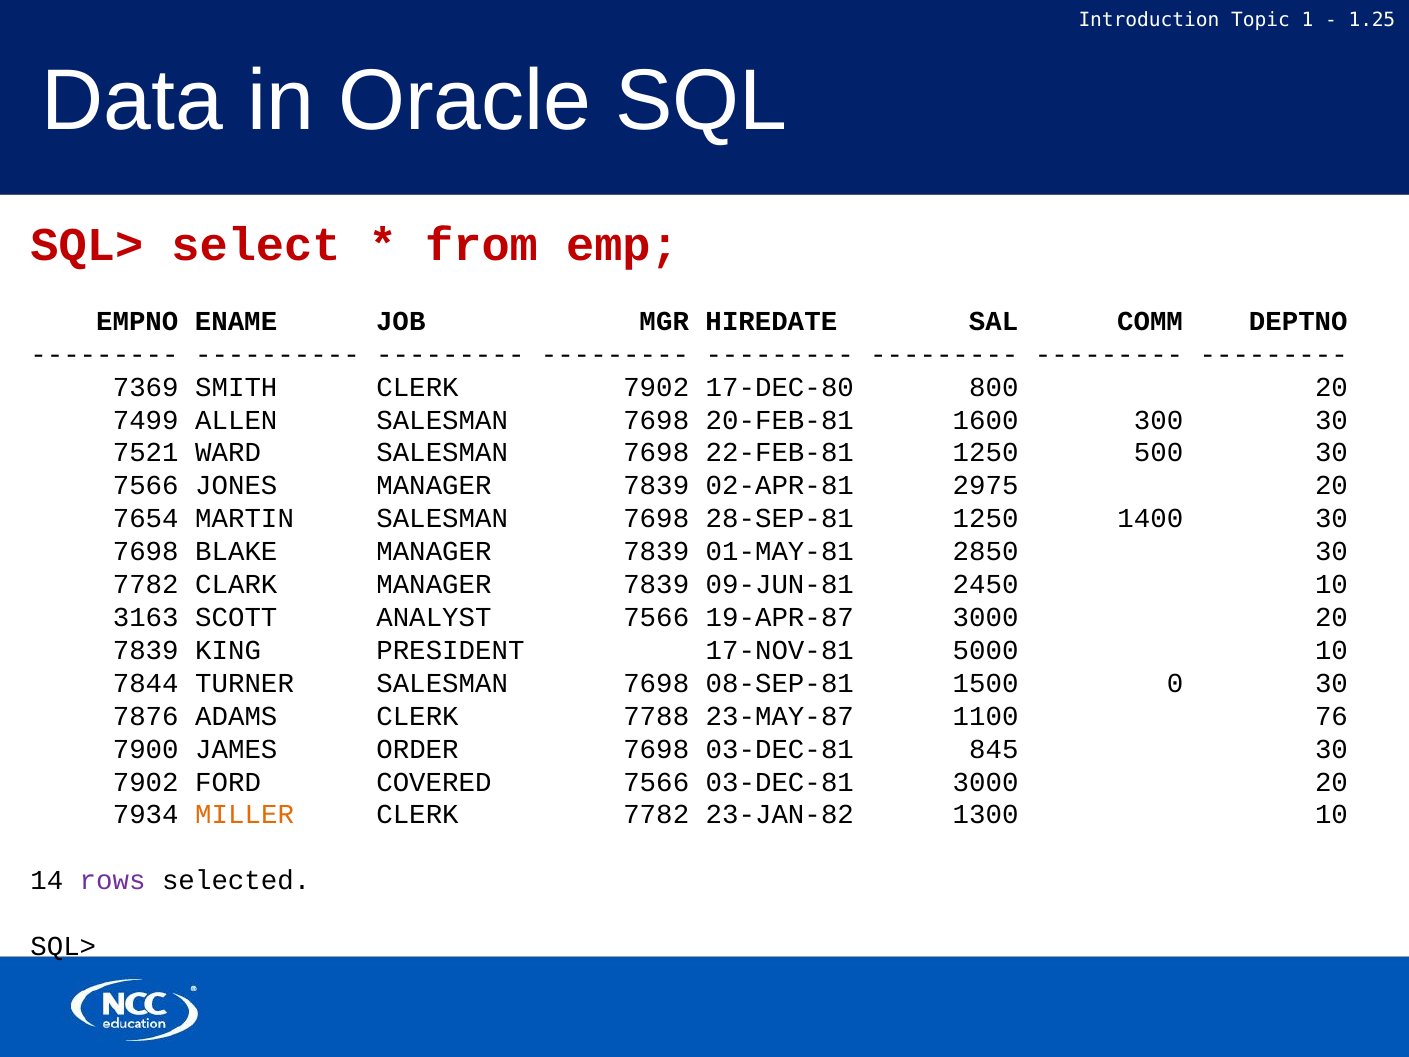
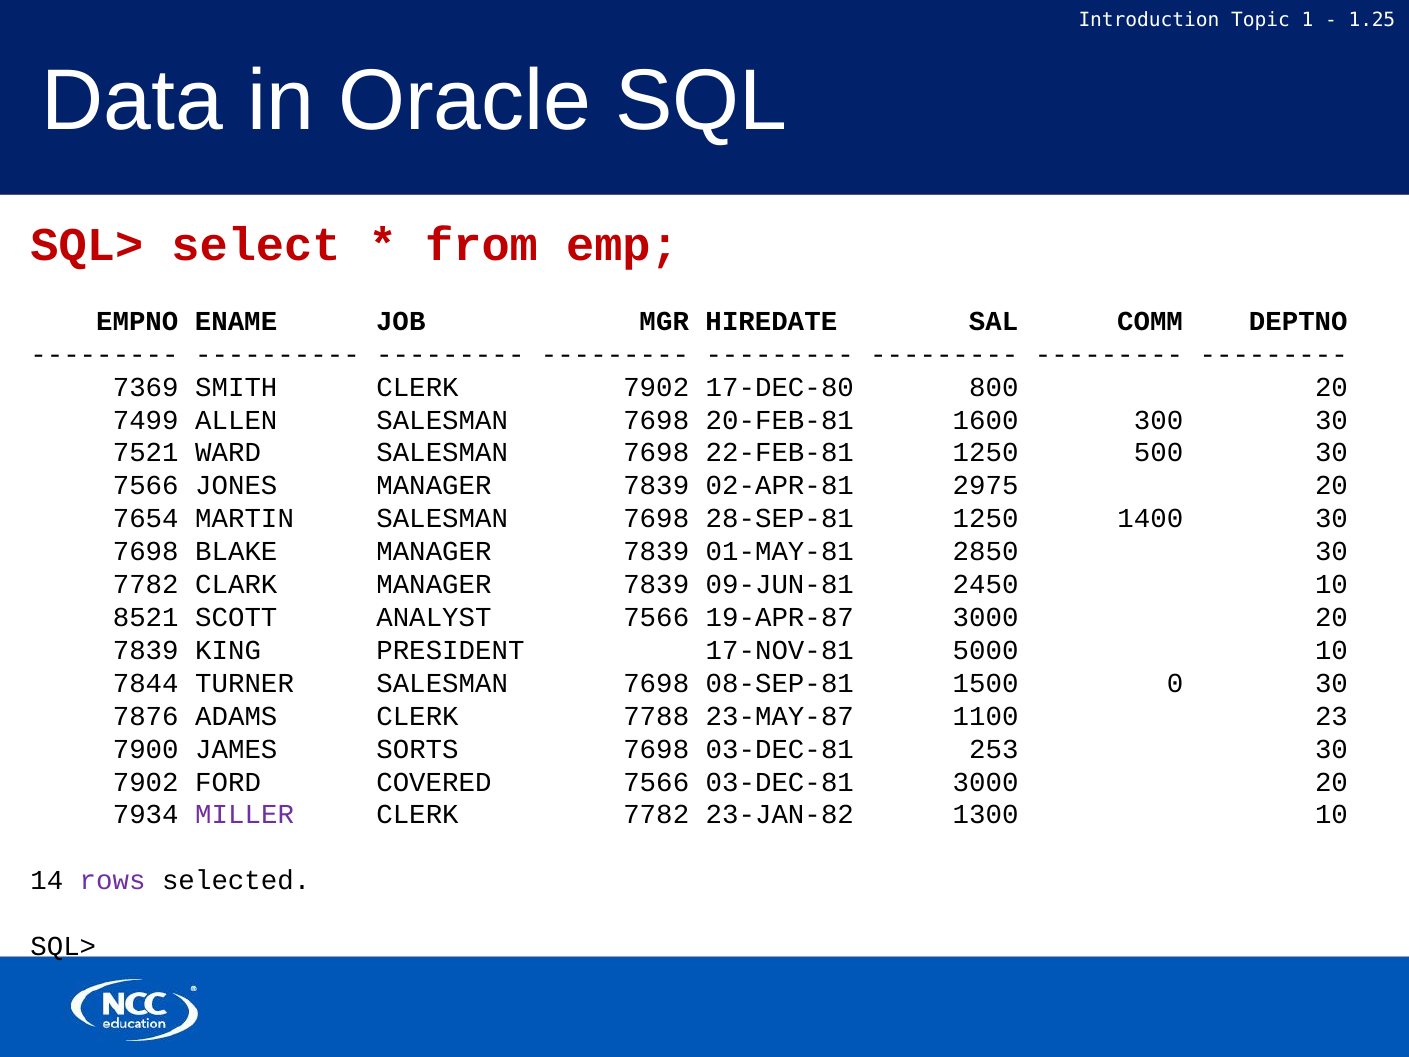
3163: 3163 -> 8521 (146, 617)
76: 76 -> 23 (1331, 716)
ORDER: ORDER -> SORTS (417, 749)
845: 845 -> 253 (994, 749)
MILLER colour: orange -> purple (245, 815)
